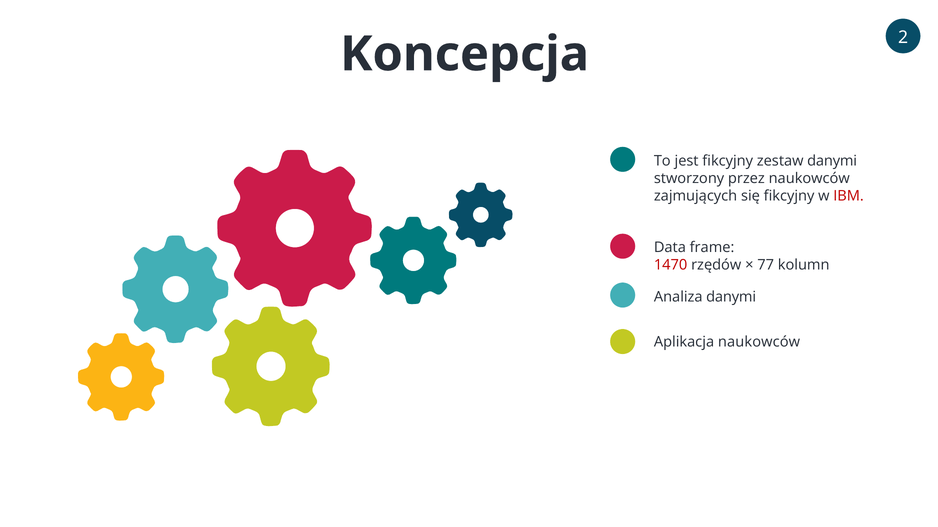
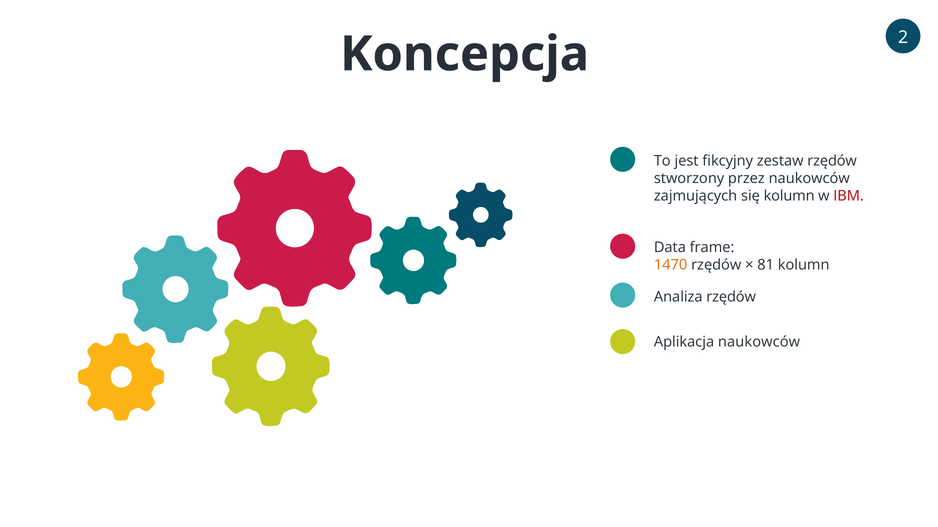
zestaw danymi: danymi -> rzędów (832, 161)
się fikcyjny: fikcyjny -> kolumn (789, 196)
1470 colour: red -> orange (671, 265)
77: 77 -> 81 (766, 265)
Analiza danymi: danymi -> rzędów (731, 298)
